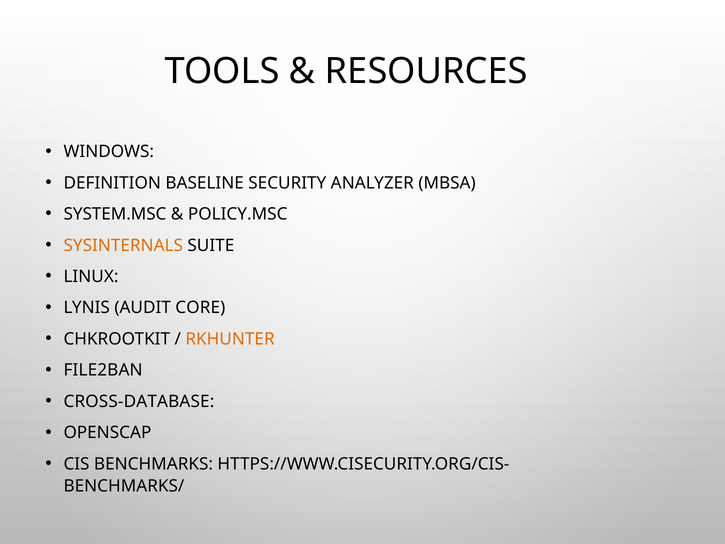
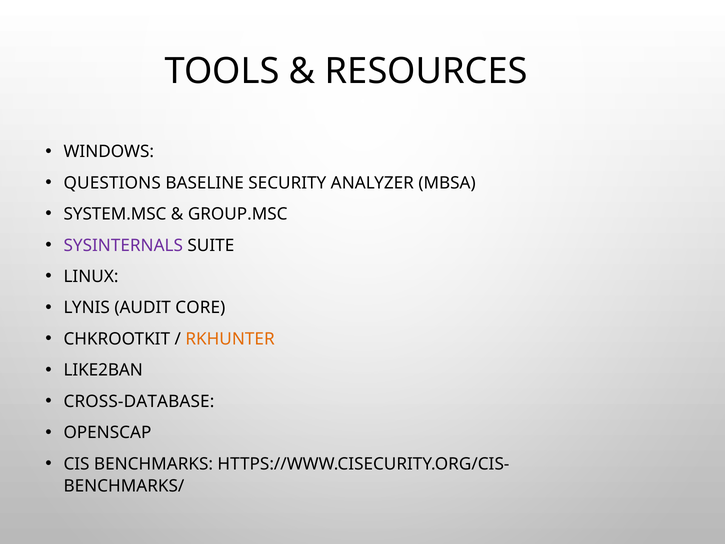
DEFINITION: DEFINITION -> QUESTIONS (112, 183)
POLICY.MSC: POLICY.MSC -> GROUP.MSC (238, 214)
SYSINTERNALS colour: orange -> purple (123, 245)
FILE2BAN: FILE2BAN -> LIKE2BAN (103, 370)
